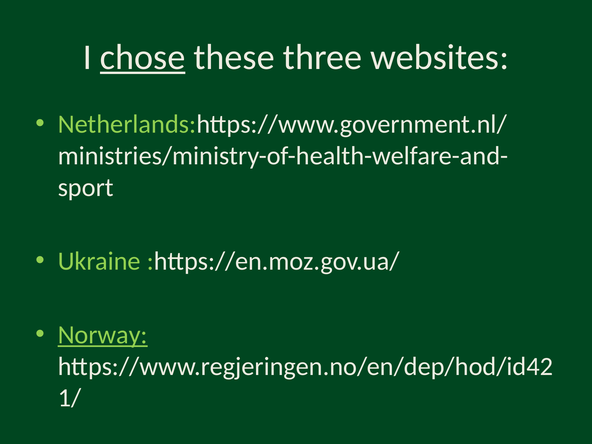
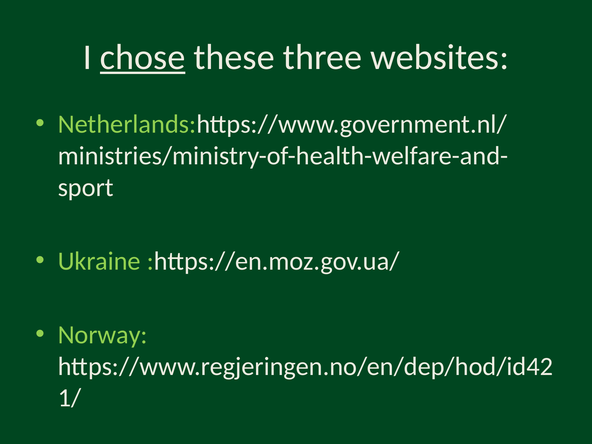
Norway underline: present -> none (103, 335)
